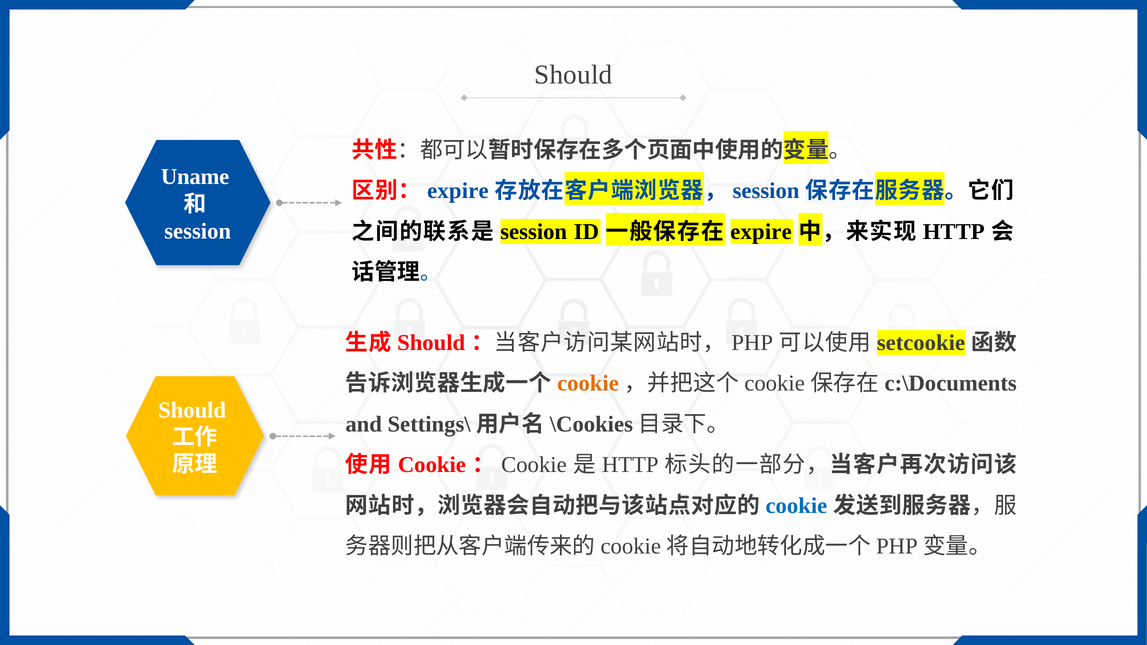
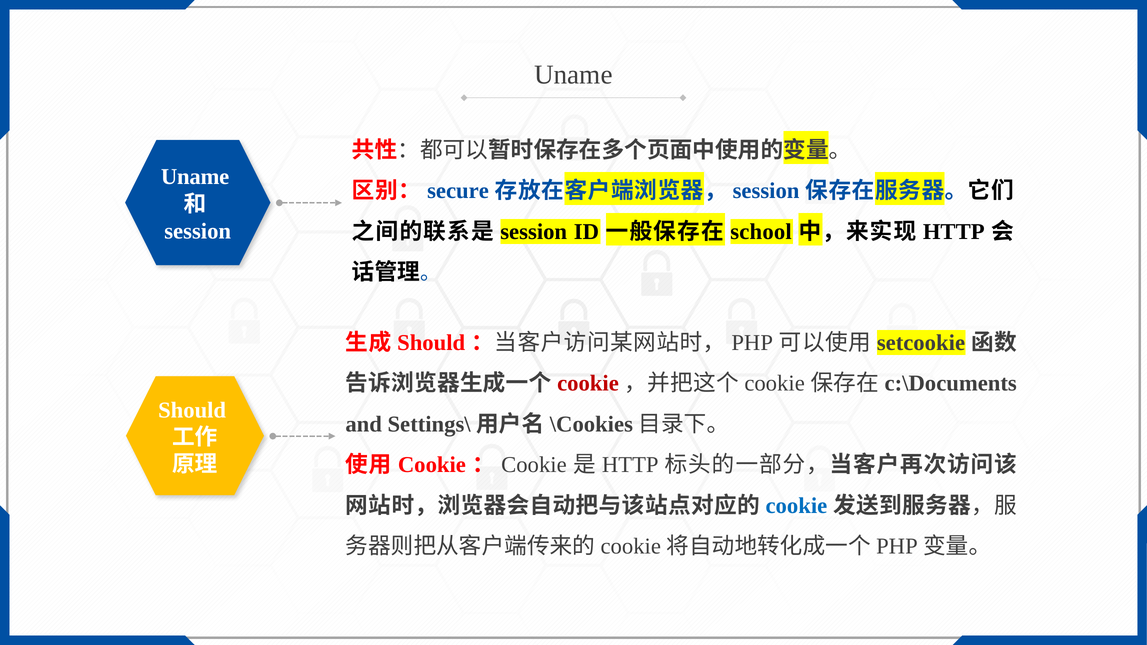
Should: Should -> Uname (573, 75)
expire: expire -> secure (458, 191)
expire: expire -> school (761, 232)
cookie colour: orange -> red (588, 383)
